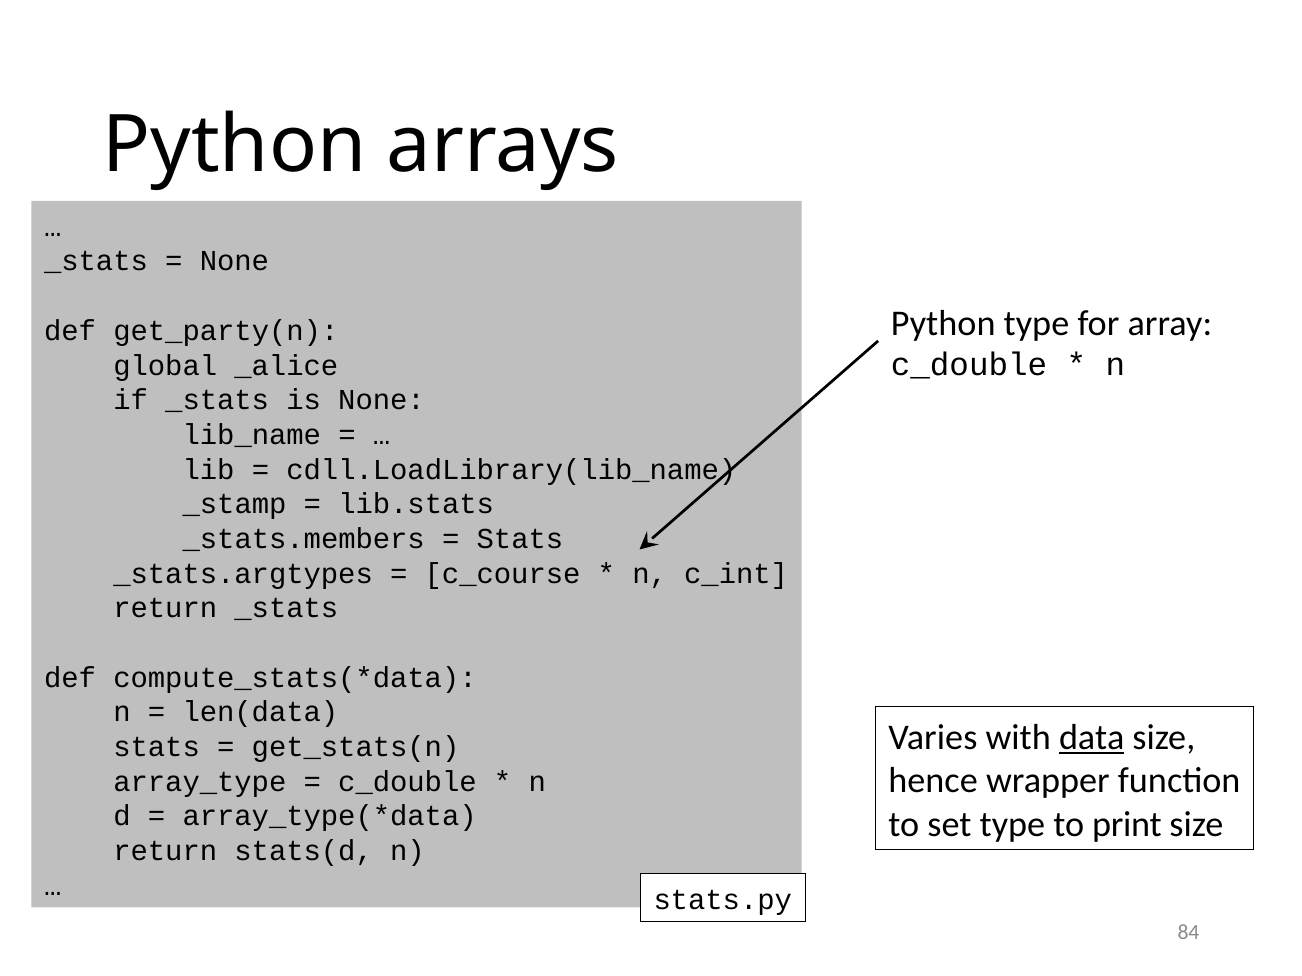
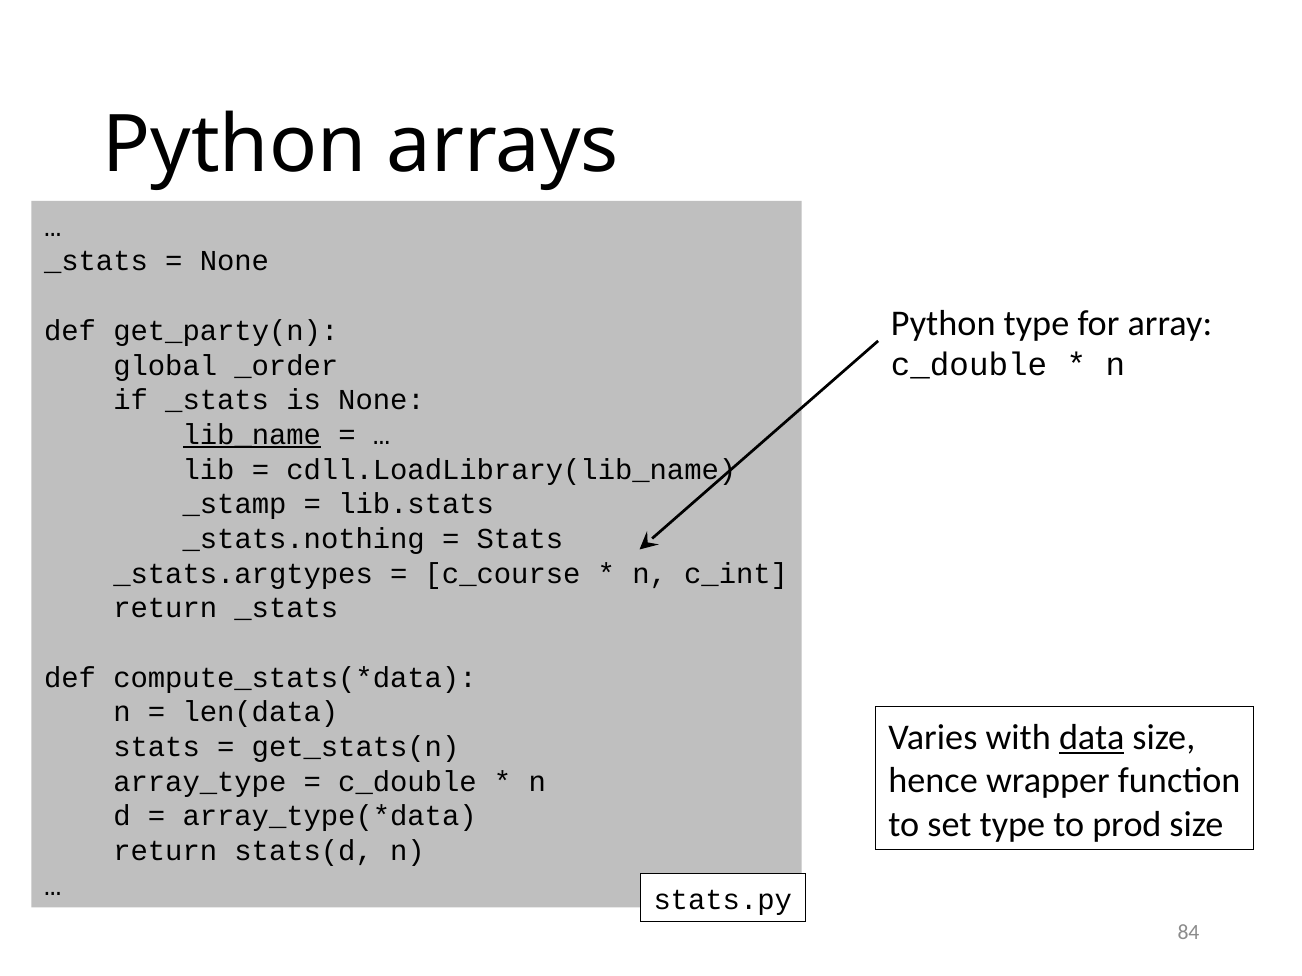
_alice: _alice -> _order (286, 366)
lib_name underline: none -> present (252, 435)
_stats.members: _stats.members -> _stats.nothing (304, 539)
print: print -> prod (1127, 825)
